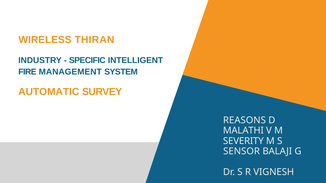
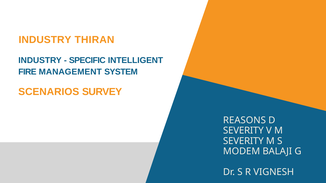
WIRELESS: WIRELESS -> INDUSTRY (45, 40)
AUTOMATIC: AUTOMATIC -> SCENARIOS (49, 92)
MALATHI: MALATHI -> SEVERITY (243, 131)
SENSOR: SENSOR -> MODEM (242, 152)
